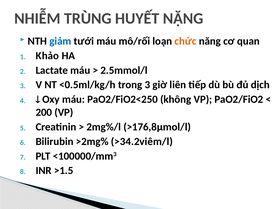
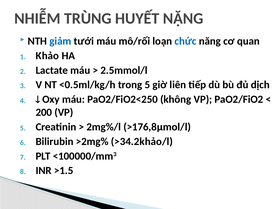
chức colour: orange -> blue (185, 41)
trong 3: 3 -> 5 (147, 85)
>34.2viêm/l: >34.2viêm/l -> >34.2khảo/l (142, 141)
